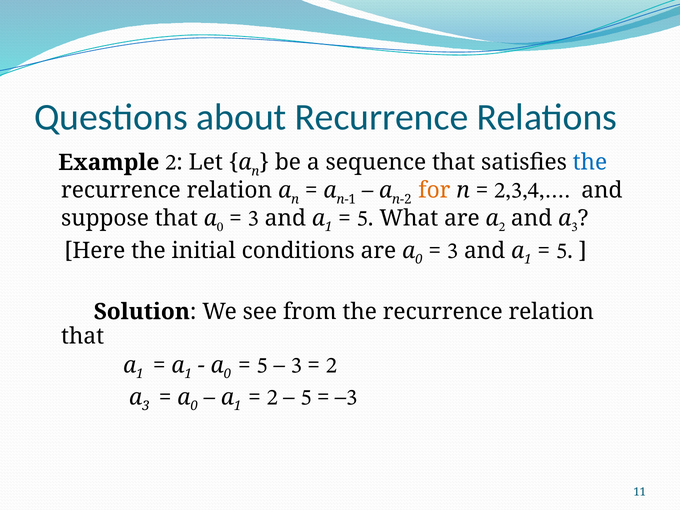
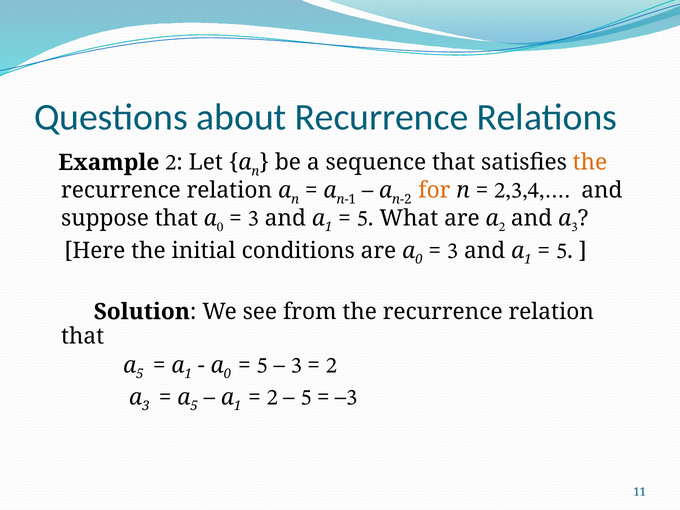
the colour: blue -> orange (590, 162)
1: 1 -> 5 (140, 374)
0: 0 -> 5 (194, 406)
